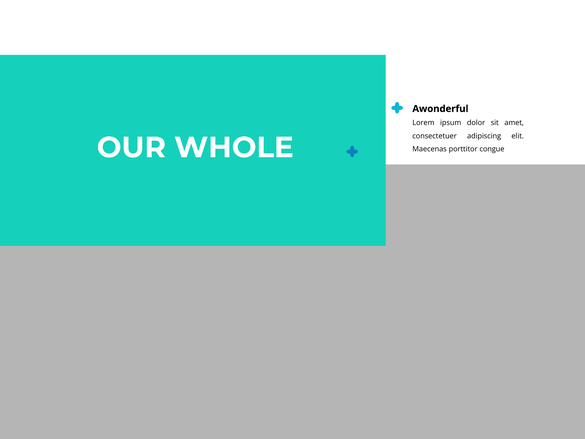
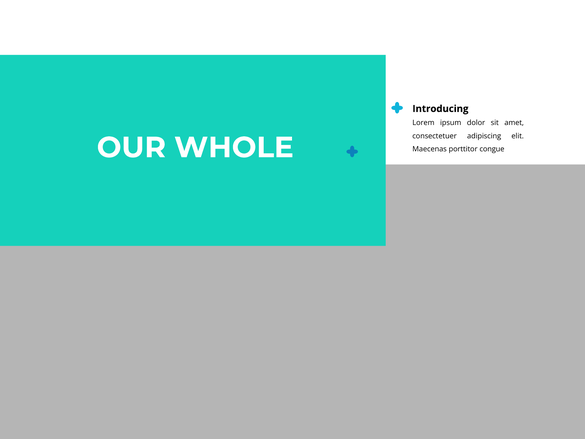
Awonderful: Awonderful -> Introducing (440, 109)
